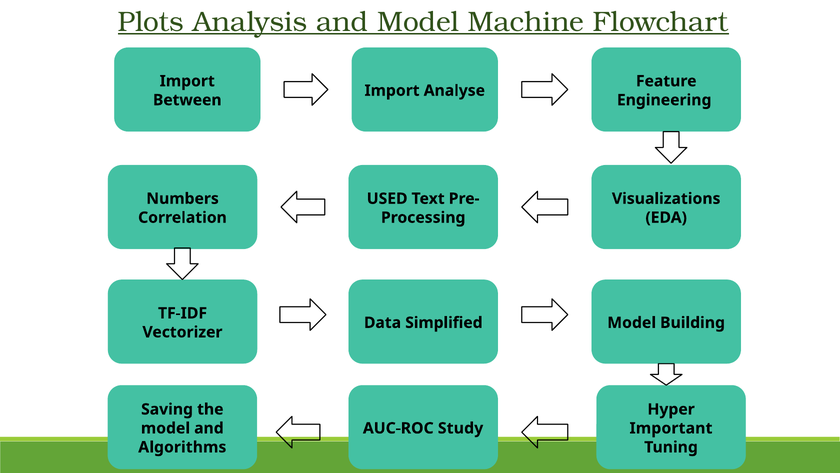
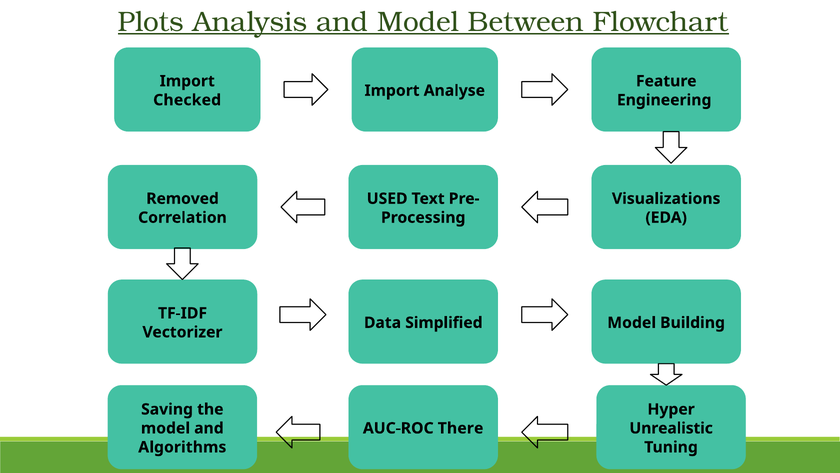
Machine: Machine -> Between (526, 22)
Between: Between -> Checked (187, 100)
Numbers: Numbers -> Removed (183, 198)
Study: Study -> There (461, 428)
Important: Important -> Unrealistic (671, 428)
